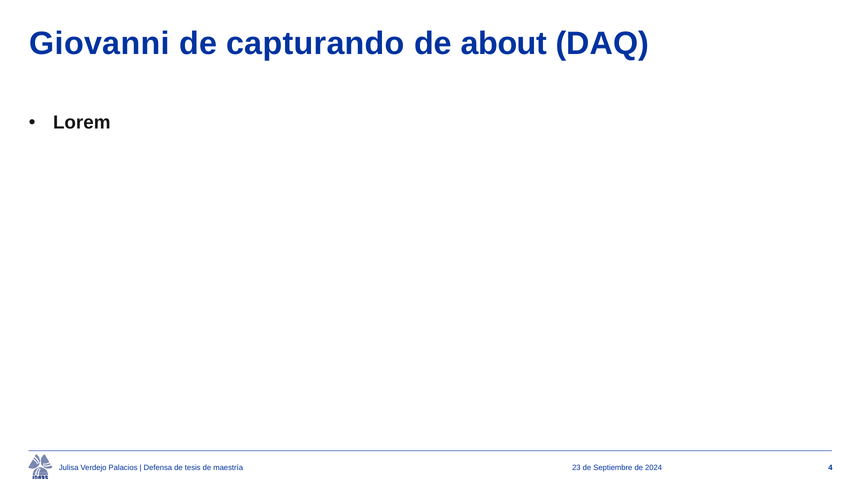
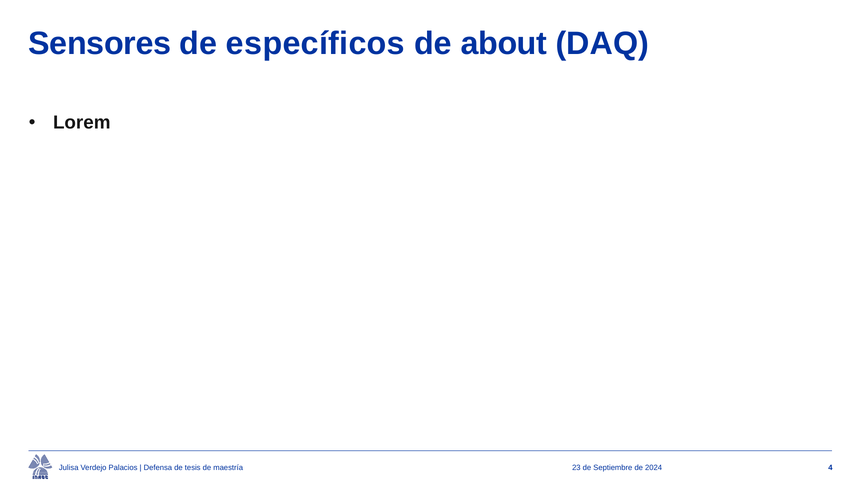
Giovanni: Giovanni -> Sensores (100, 44)
capturando: capturando -> específicos (315, 44)
